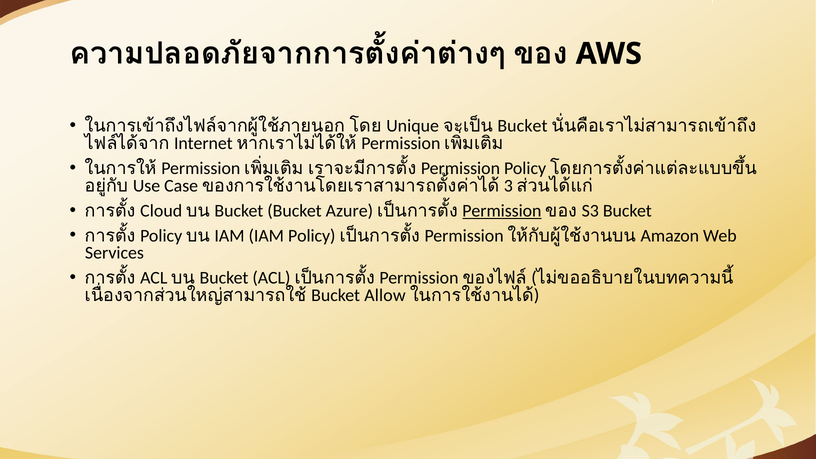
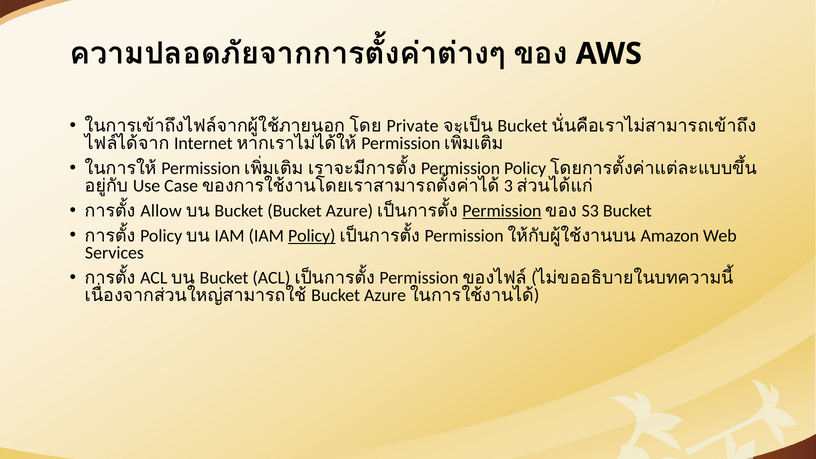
Unique: Unique -> Private (413, 126)
Cloud: Cloud -> Allow (161, 211)
Policy underline: none -> present (312, 236)
Allow: Allow -> Azure (385, 295)
